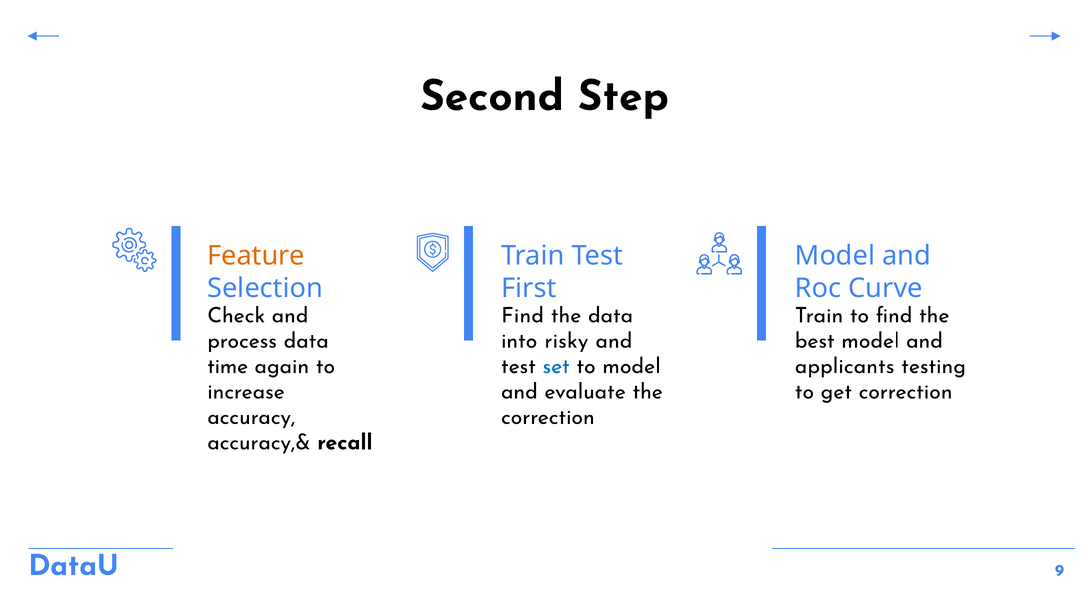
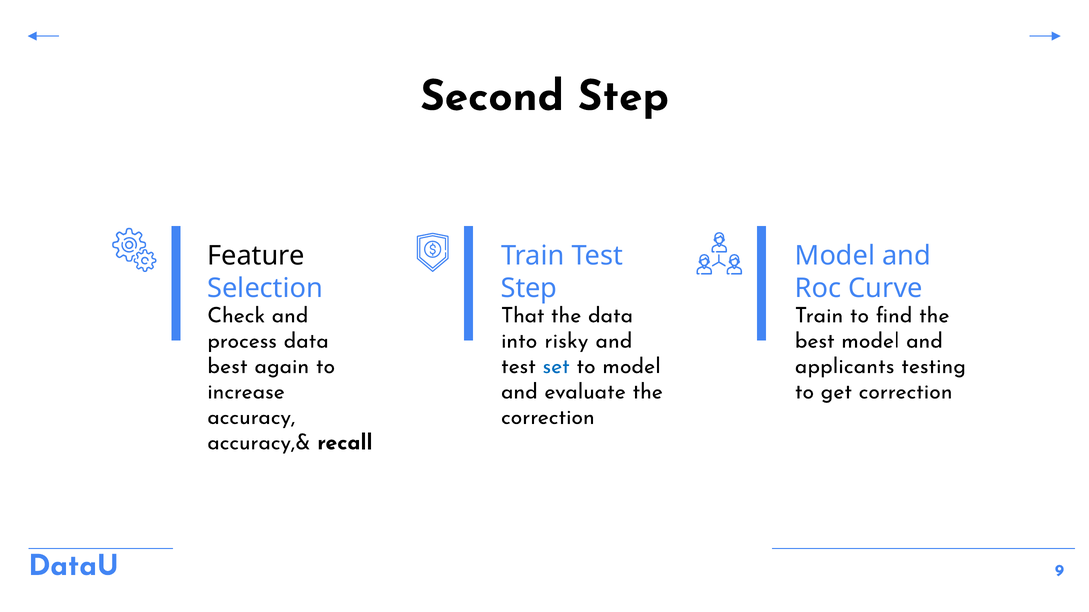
Feature colour: orange -> black (256, 256)
First: First -> Step (529, 289)
Find: Find -> That (523, 316)
time: time -> best (227, 366)
